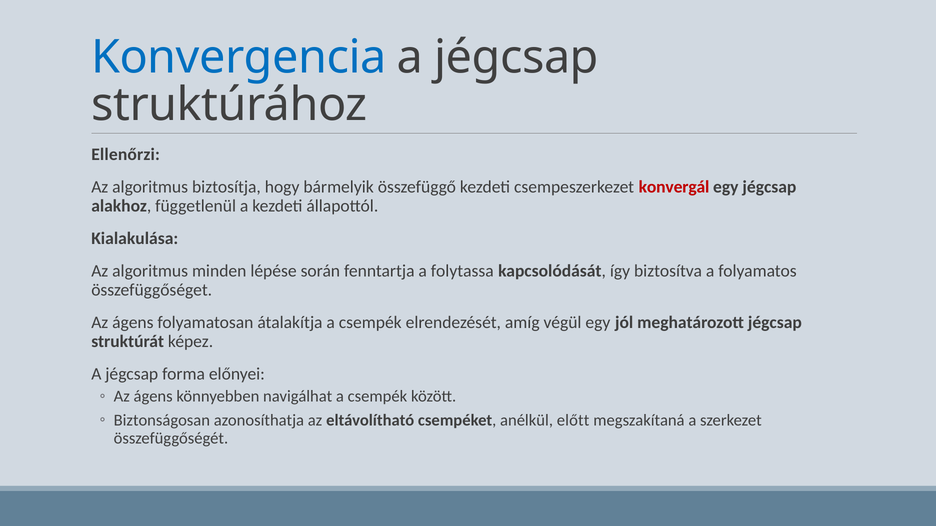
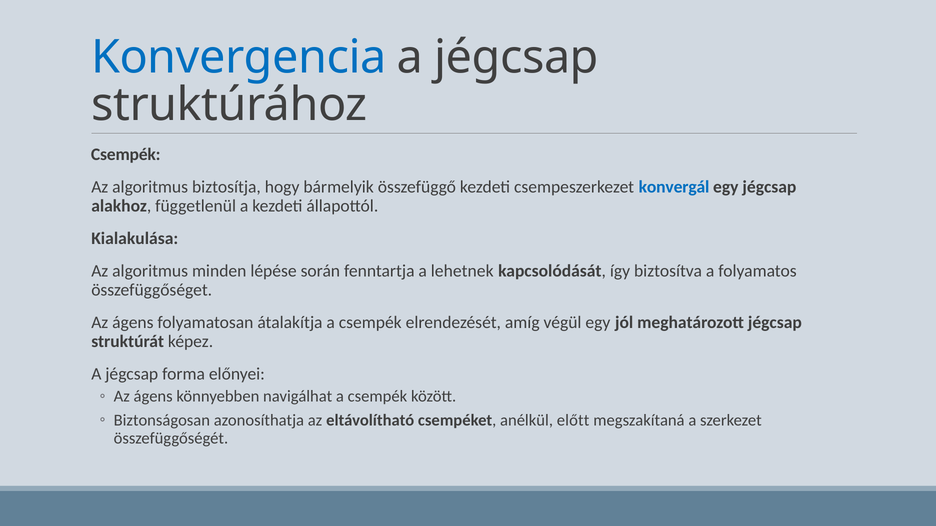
Ellenőrzi: Ellenőrzi -> Csempék (126, 155)
konvergál colour: red -> blue (674, 187)
folytassa: folytassa -> lehetnek (462, 271)
